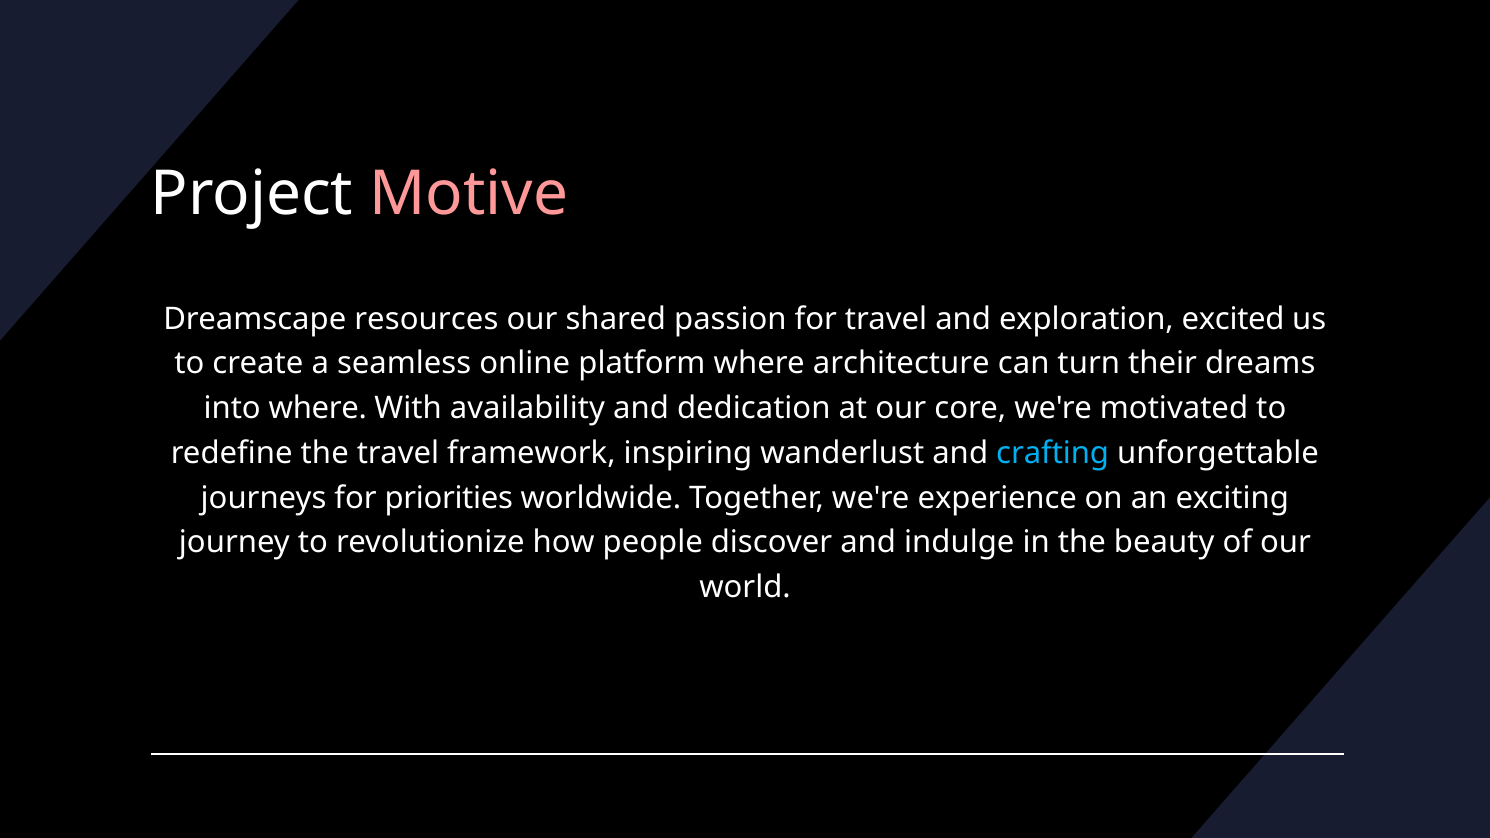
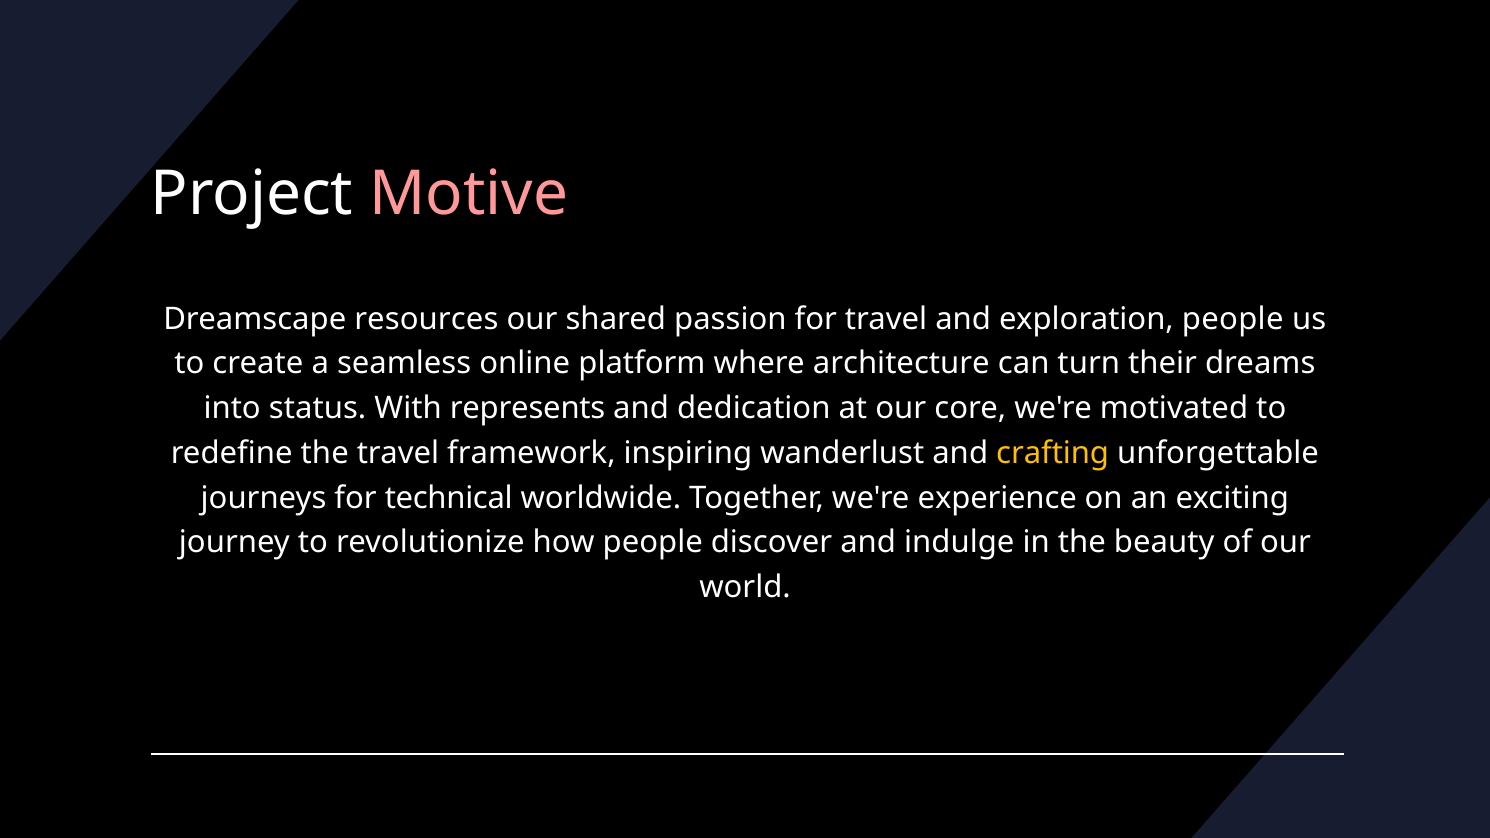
exploration excited: excited -> people (1233, 319)
into where: where -> status (318, 408)
availability: availability -> represents (528, 408)
crafting colour: light blue -> yellow (1053, 453)
priorities: priorities -> technical (449, 498)
